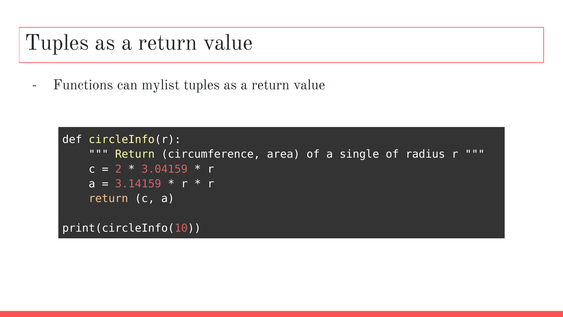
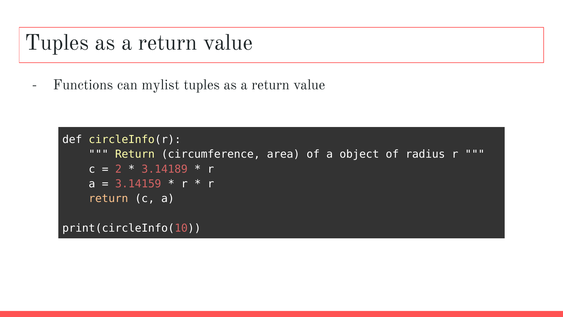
single: single -> object (359, 154)
3.04159: 3.04159 -> 3.14189 (165, 169)
